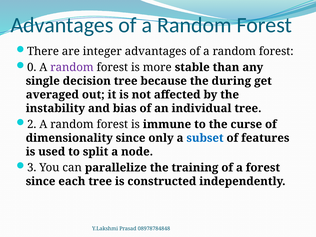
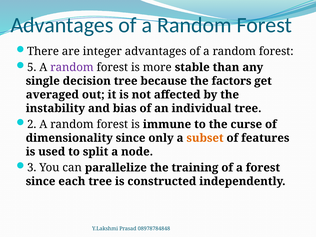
0: 0 -> 5 (32, 67)
during: during -> factors (231, 81)
subset colour: blue -> orange (205, 138)
